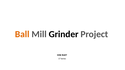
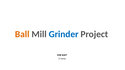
Grinder colour: black -> blue (64, 34)
